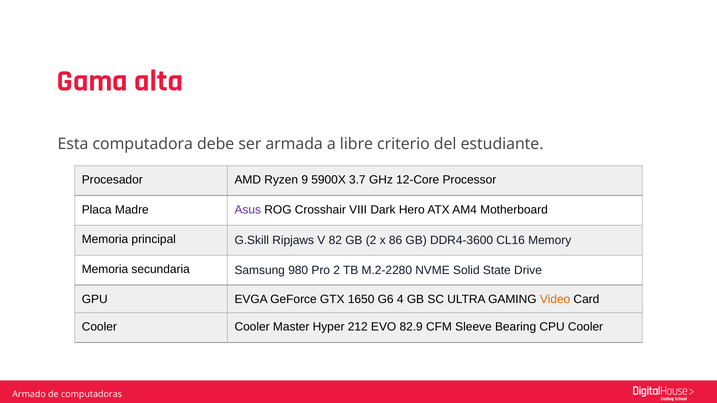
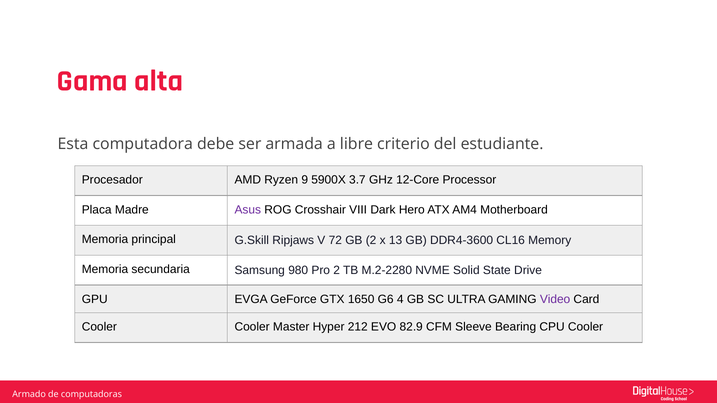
82: 82 -> 72 (335, 241)
86: 86 -> 13 (396, 241)
Video colour: orange -> purple (555, 299)
